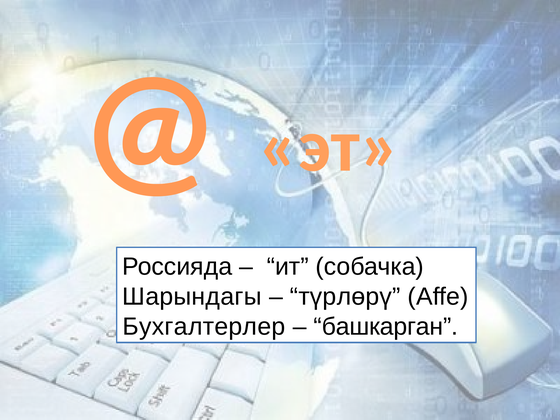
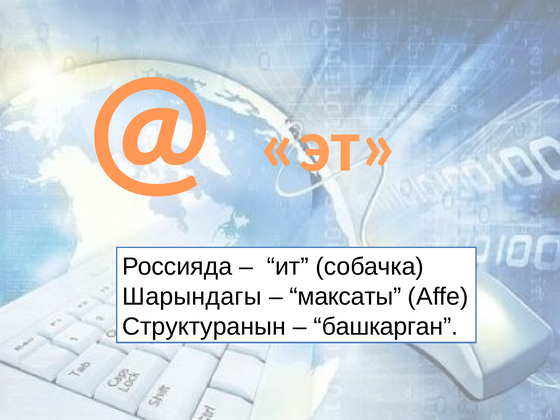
түрлөрү: түрлөрү -> максаты (345, 297)
Бухгалтерлер: Бухгалтерлер -> Структуранын (204, 327)
